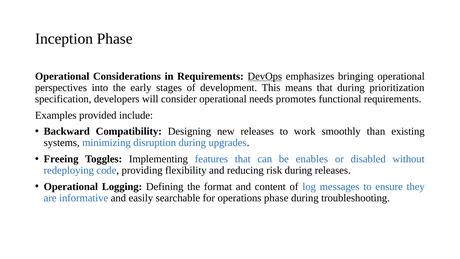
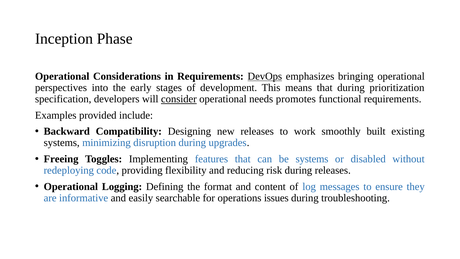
consider underline: none -> present (179, 99)
than: than -> built (376, 131)
be enables: enables -> systems (312, 159)
operations phase: phase -> issues (276, 198)
